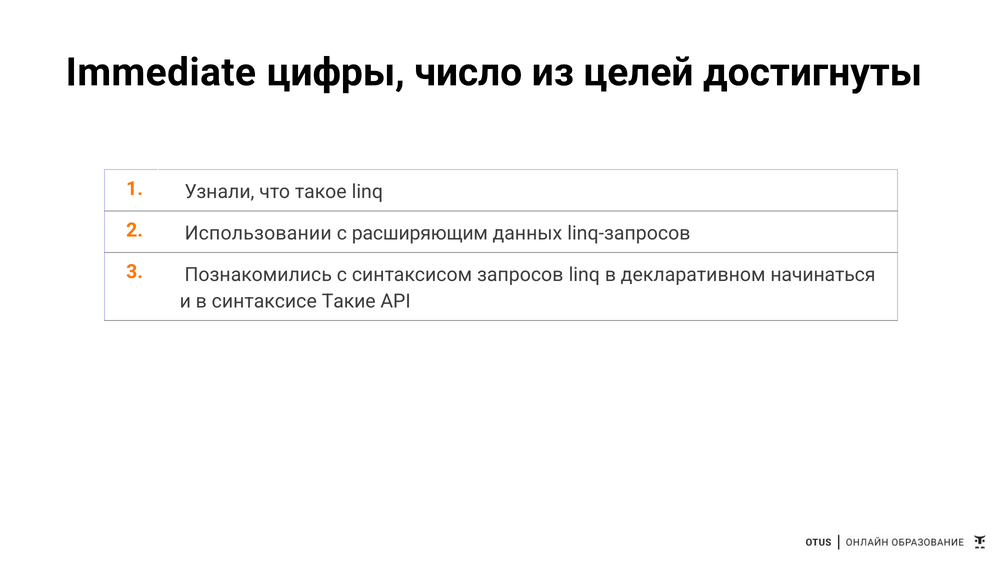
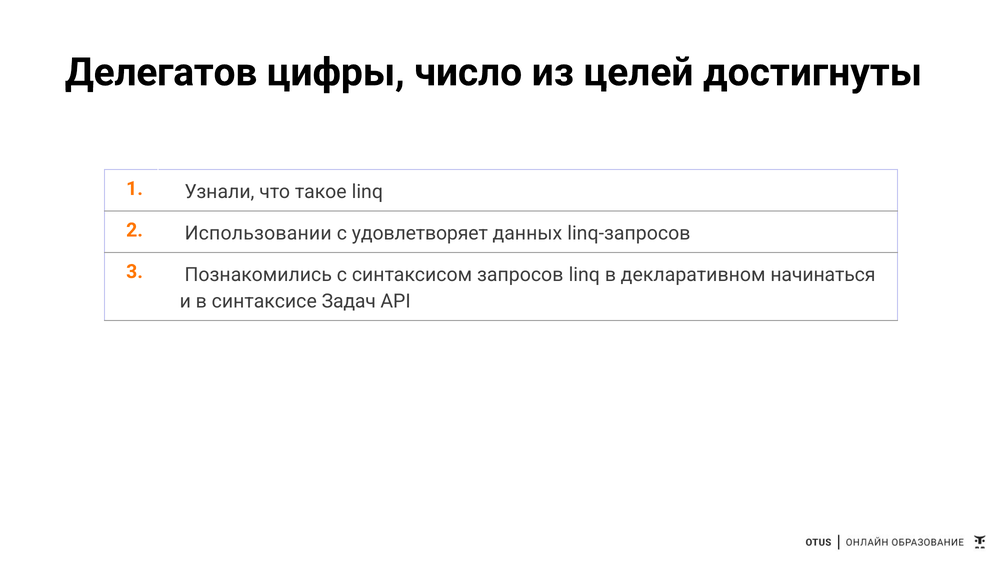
Immediate: Immediate -> Делегатов (161, 72)
расширяющим: расширяющим -> удовлетворяет (420, 233)
Такие: Такие -> Задач (349, 301)
